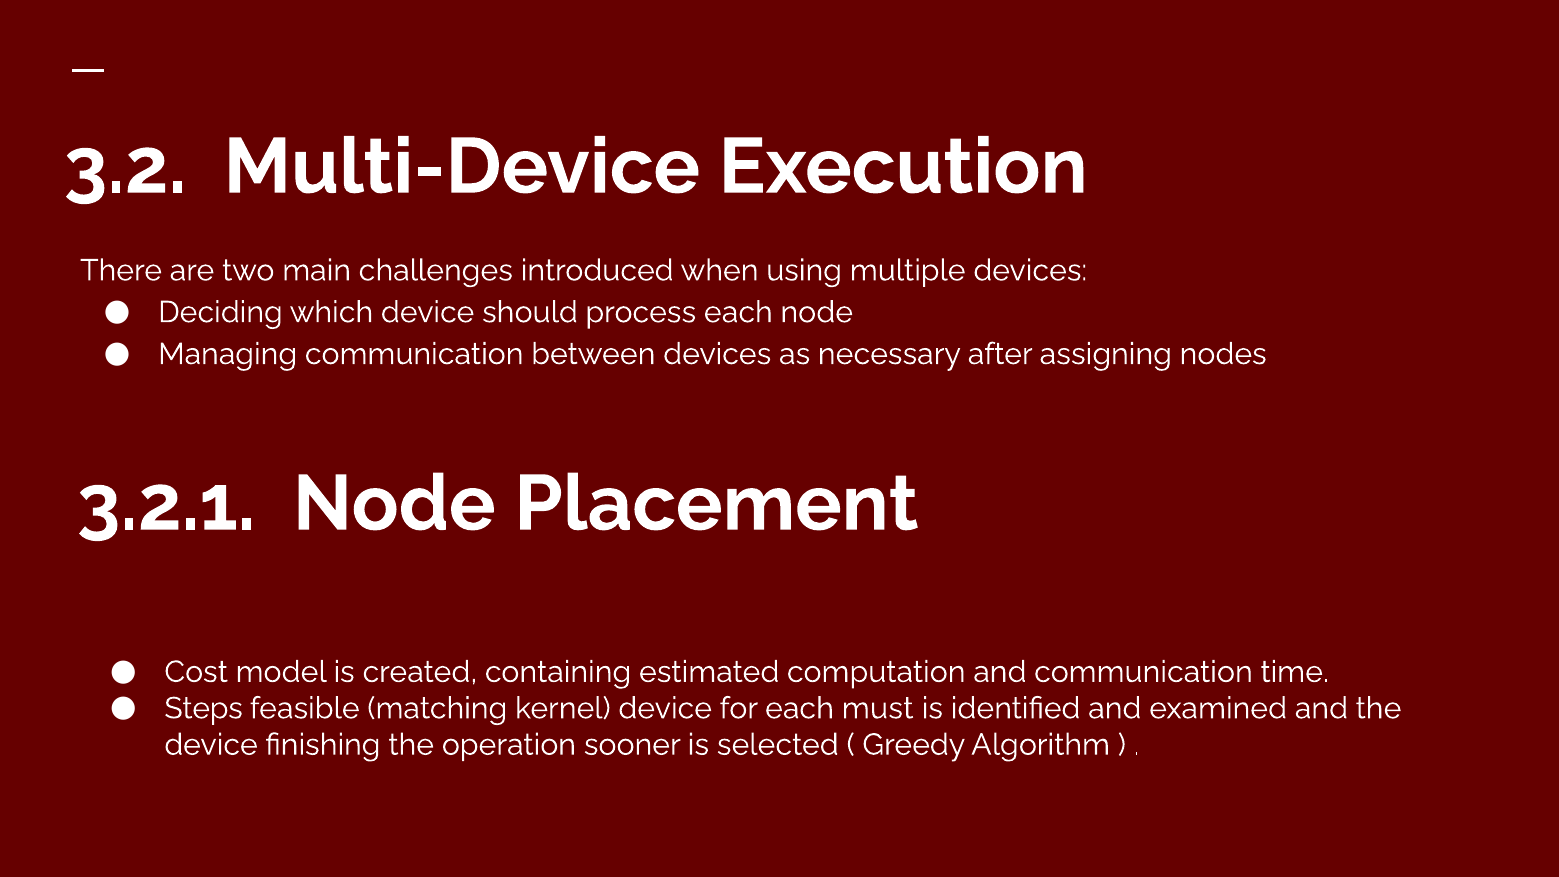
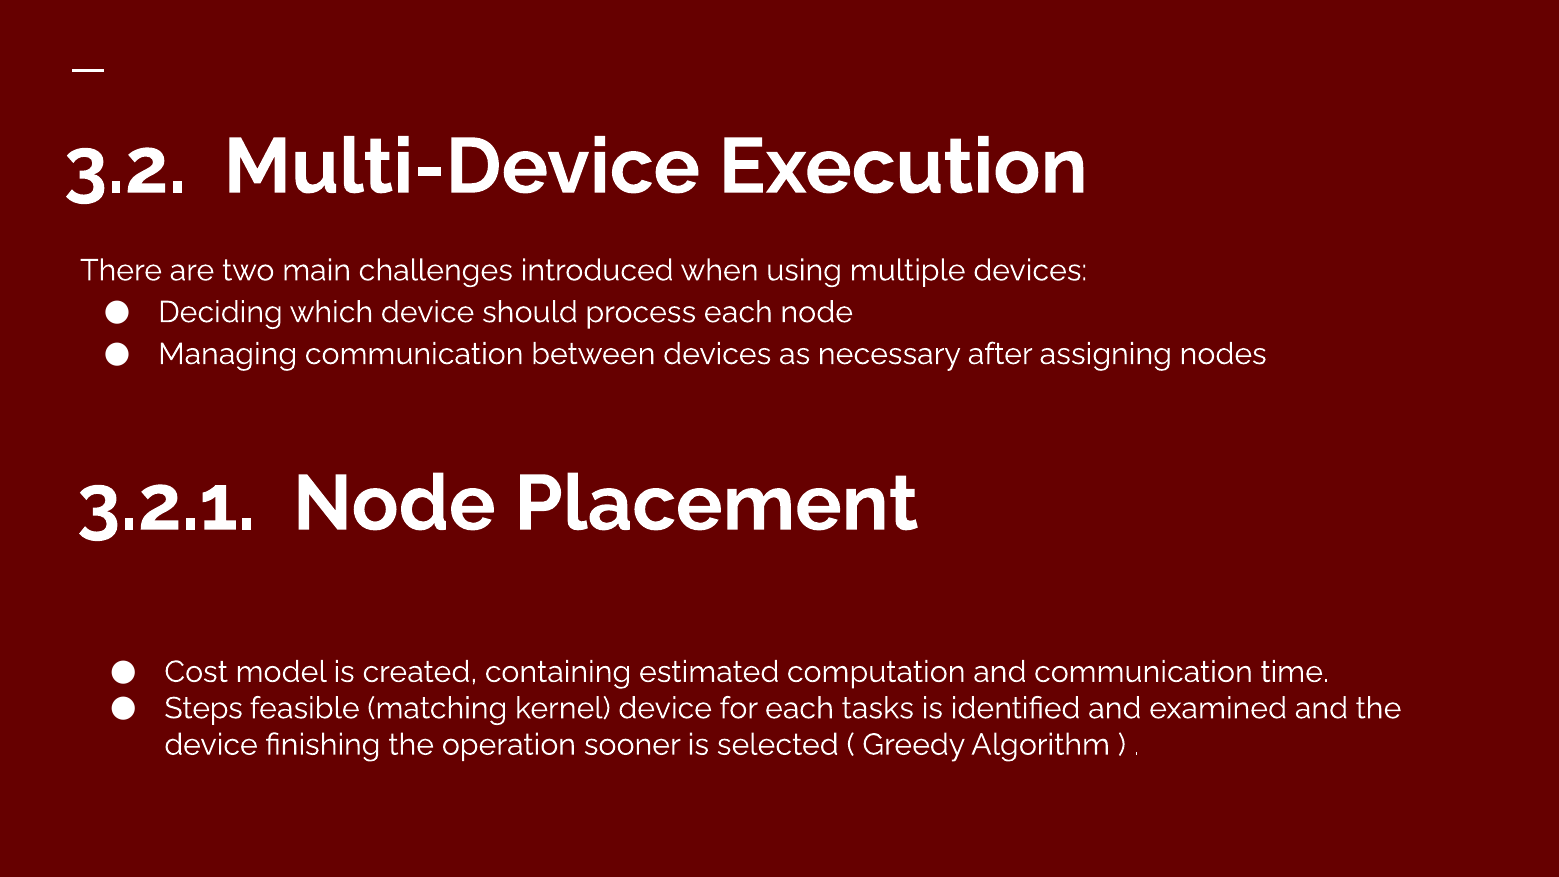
must: must -> tasks (878, 708)
